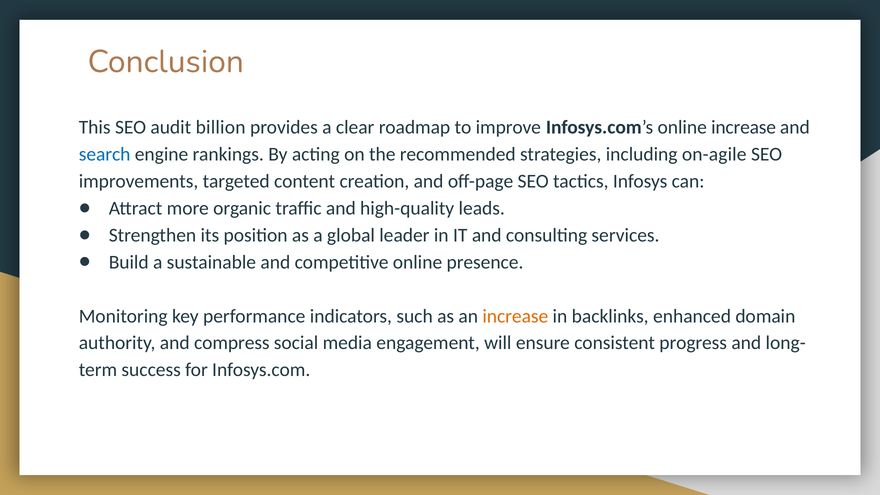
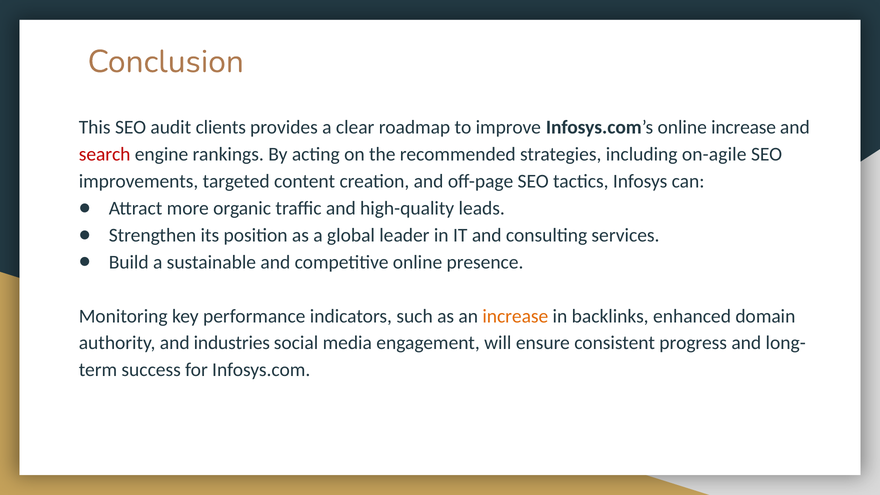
billion: billion -> clients (221, 127)
search colour: blue -> red (105, 154)
compress: compress -> industries (232, 343)
